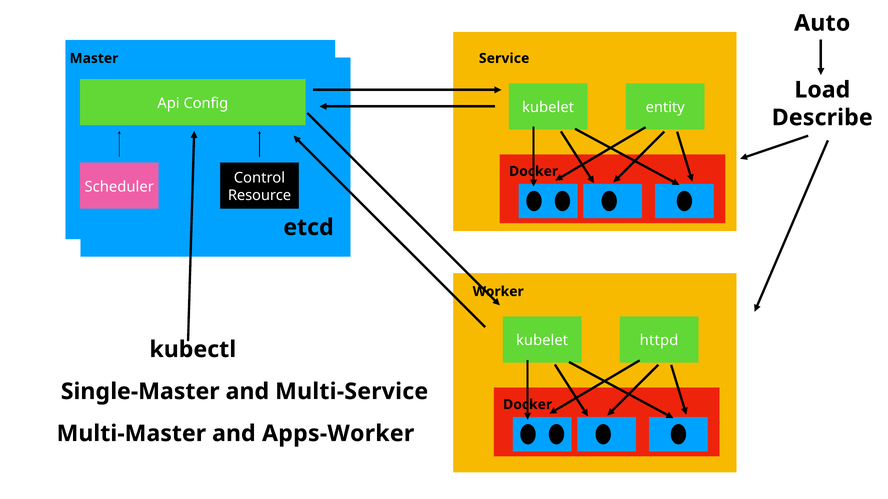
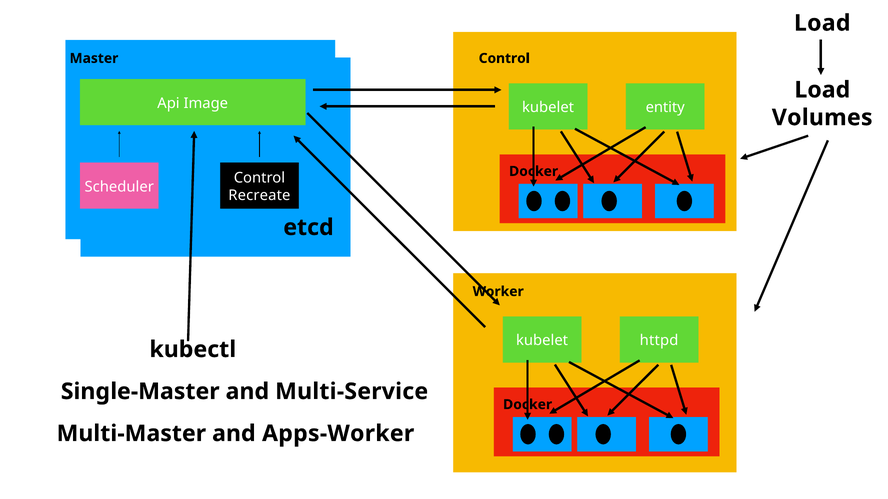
Auto: Auto -> Load (822, 23)
Master Service: Service -> Control (504, 58)
Config: Config -> Image (206, 103)
Describe: Describe -> Volumes (822, 118)
Resource: Resource -> Recreate (259, 196)
